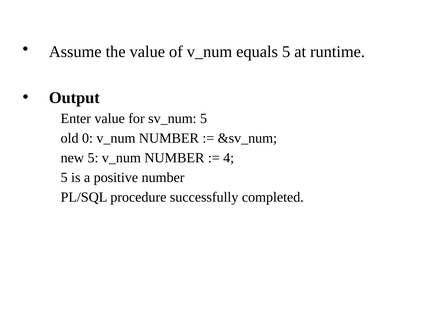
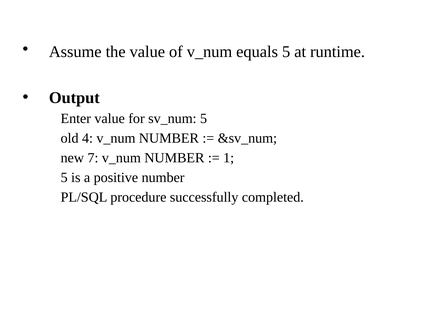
0: 0 -> 4 (87, 138)
new 5: 5 -> 7 (93, 158)
4: 4 -> 1 (229, 158)
